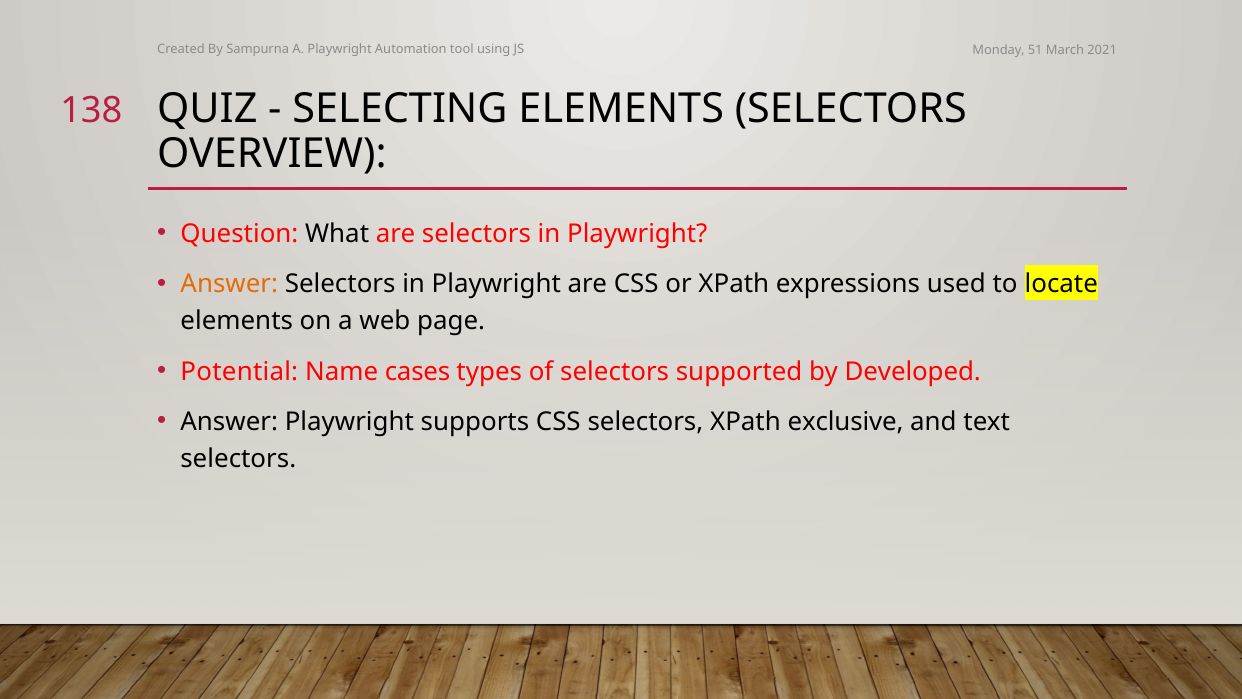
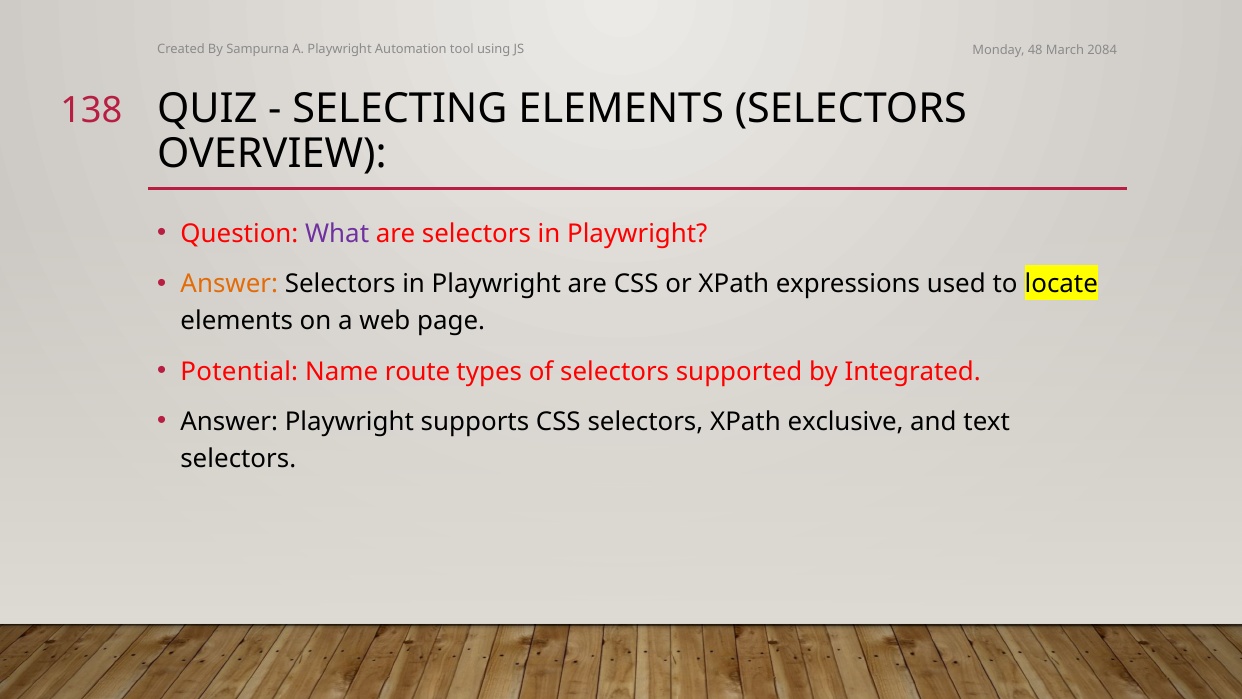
51: 51 -> 48 (1035, 50)
2021: 2021 -> 2084 (1102, 50)
What colour: black -> purple (337, 234)
cases: cases -> route (417, 371)
Developed: Developed -> Integrated (913, 371)
